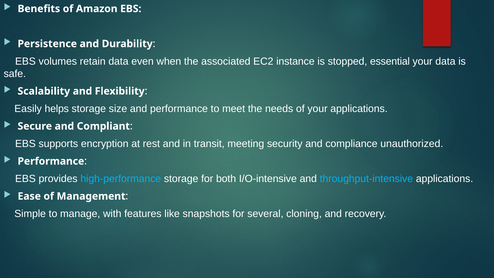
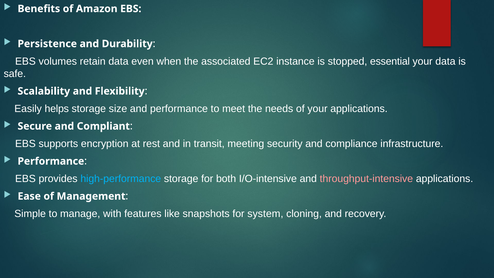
unauthorized: unauthorized -> infrastructure (412, 144)
throughput-intensive colour: light blue -> pink (366, 179)
several: several -> system (265, 214)
